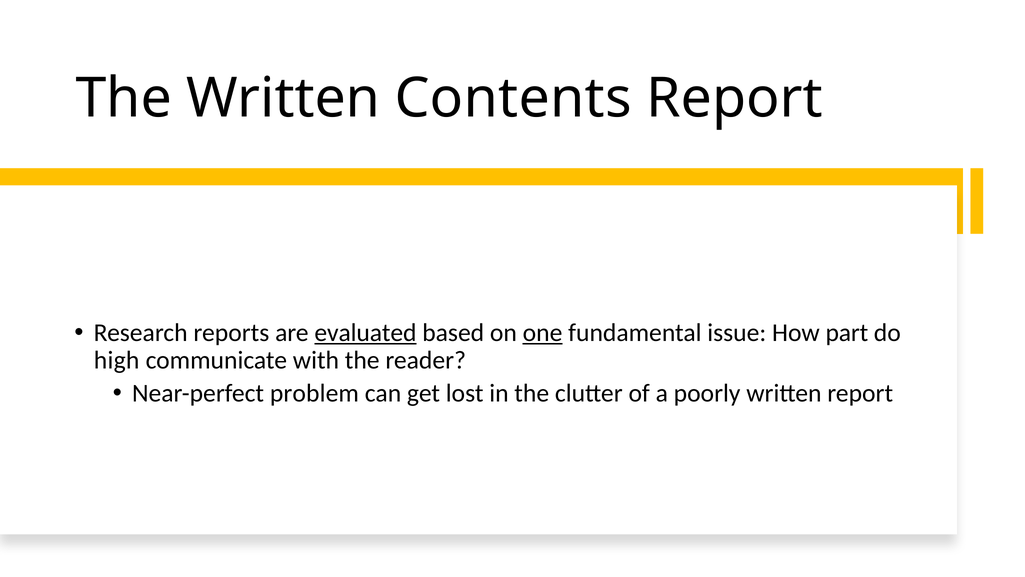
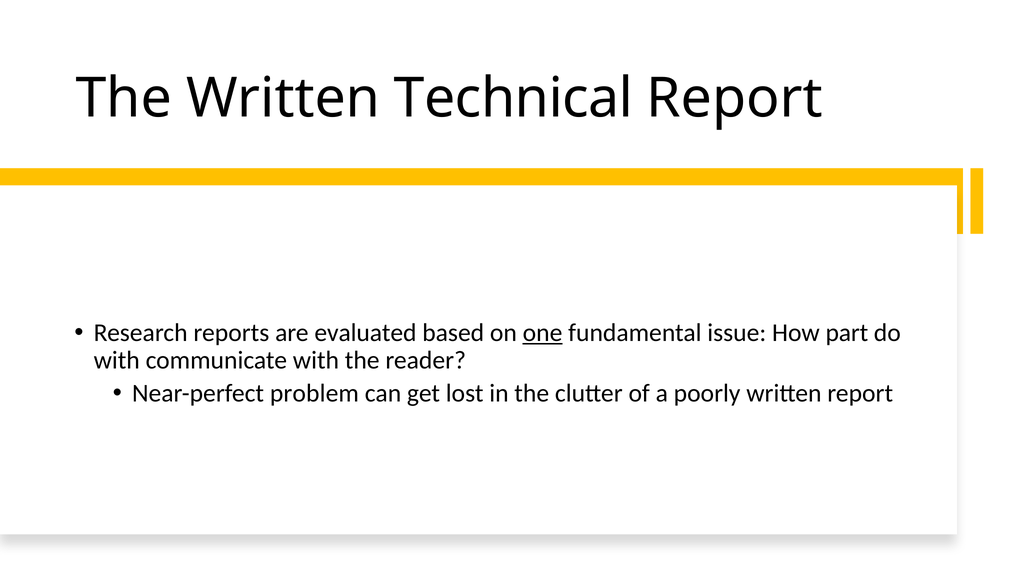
Contents: Contents -> Technical (514, 98)
evaluated underline: present -> none (365, 332)
high: high -> with (117, 360)
